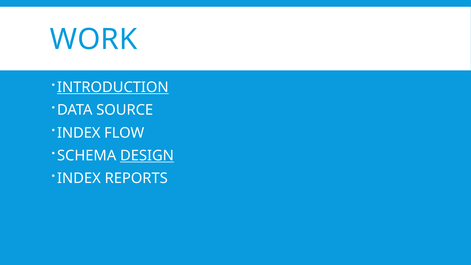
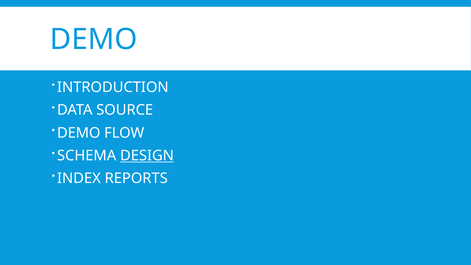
WORK: WORK -> DEMO (94, 39)
INTRODUCTION underline: present -> none (113, 87)
INDEX: INDEX -> DEMO (79, 133)
